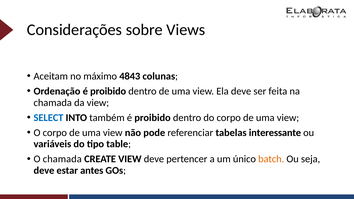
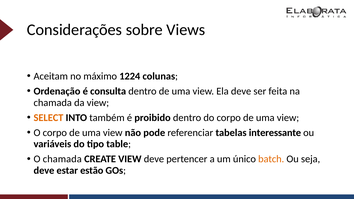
4843: 4843 -> 1224 (130, 76)
Ordenação é proibido: proibido -> consulta (108, 91)
SELECT colour: blue -> orange (49, 118)
antes: antes -> estão (92, 171)
